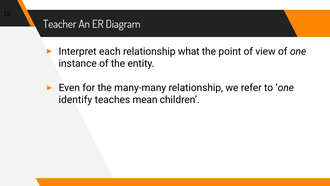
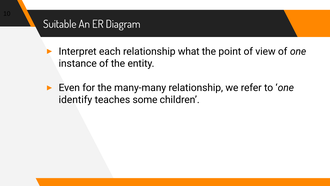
Teacher: Teacher -> Suitable (60, 24)
mean: mean -> some (145, 100)
